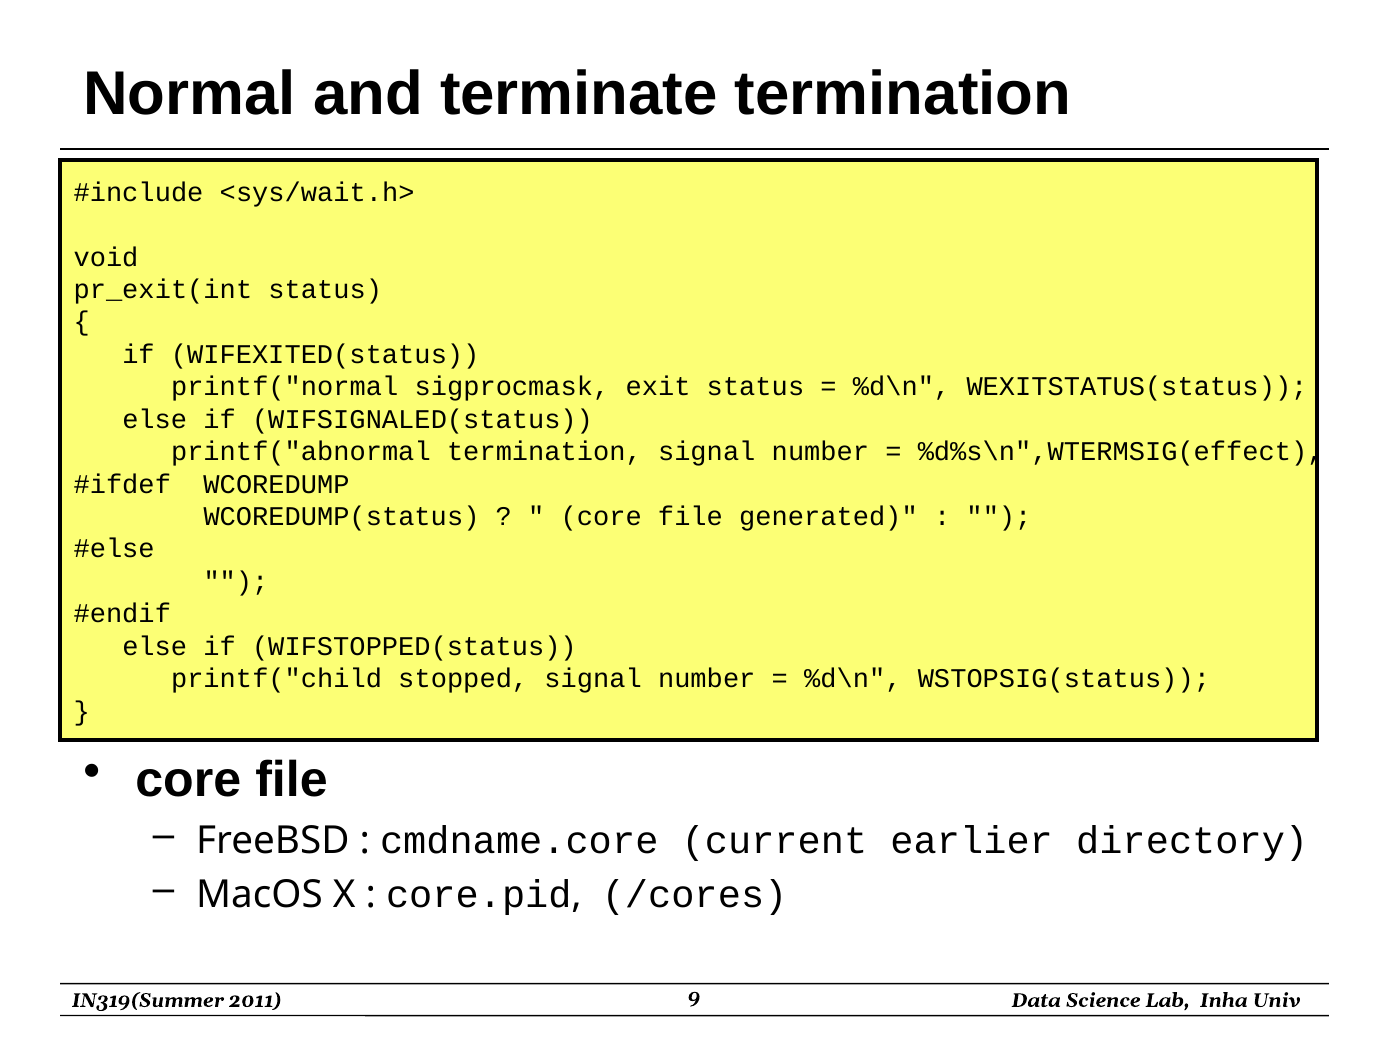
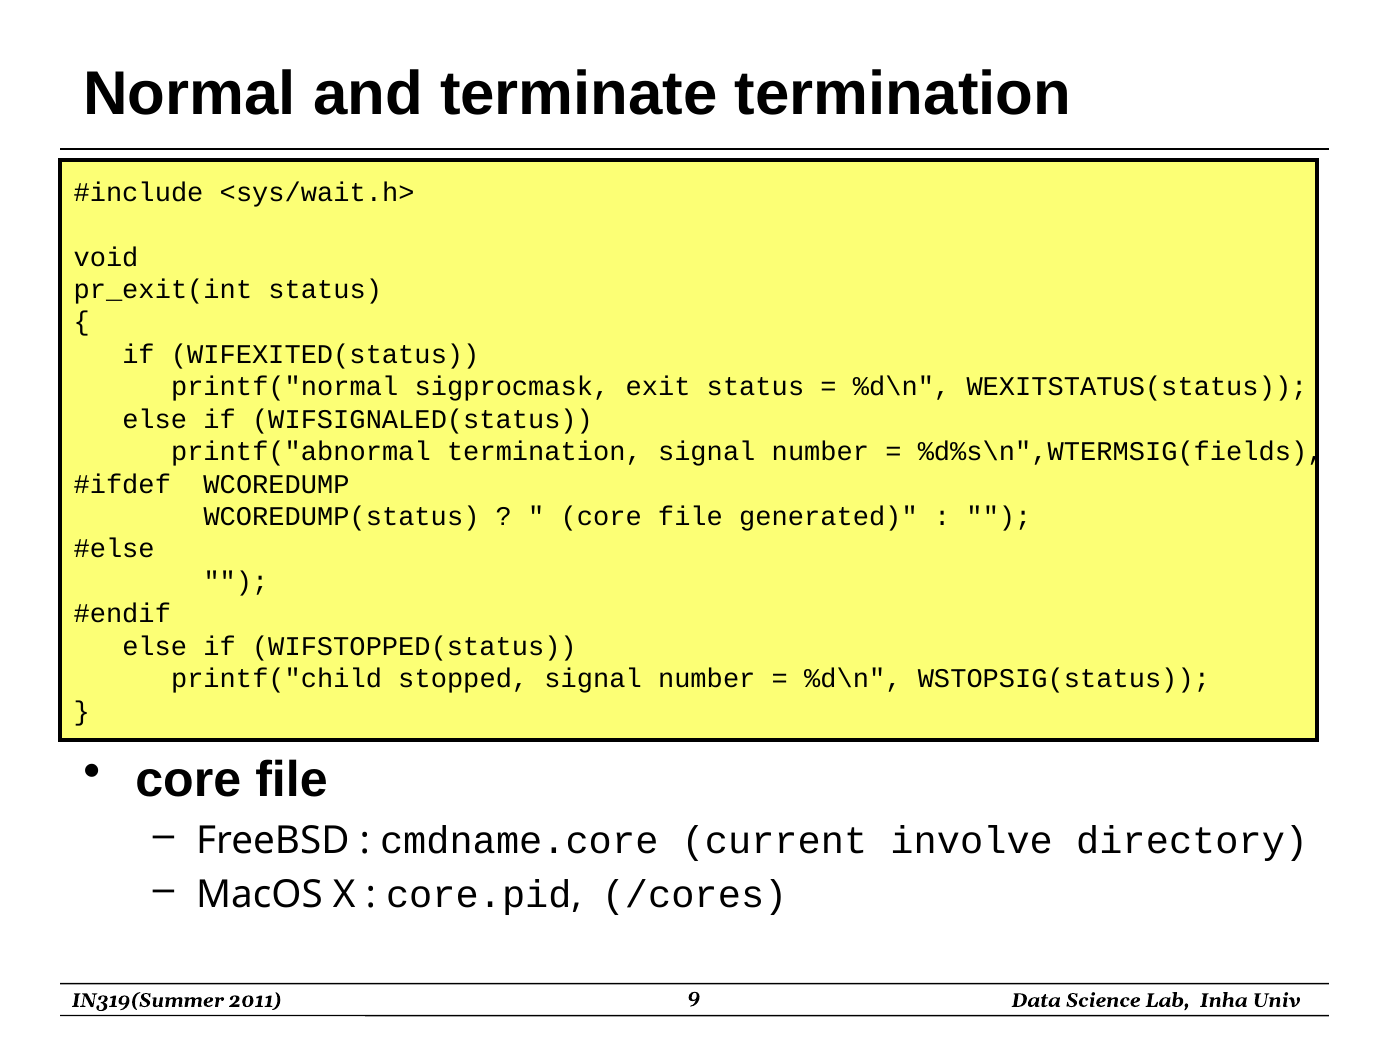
%d%s\n",WTERMSIG(effect: %d%s\n",WTERMSIG(effect -> %d%s\n",WTERMSIG(fields (1121, 452)
earlier: earlier -> involve (972, 840)
